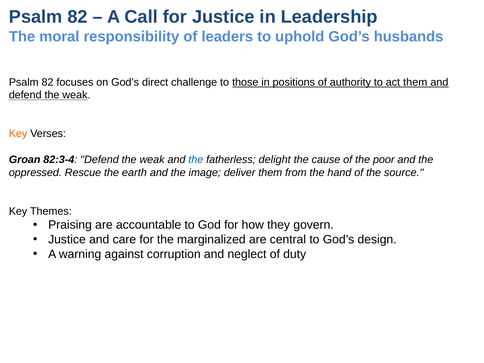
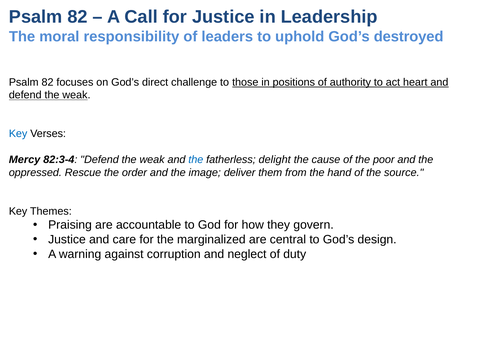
husbands: husbands -> destroyed (409, 36)
act them: them -> heart (415, 82)
Key colour: orange -> blue (18, 134)
Groan: Groan -> Mercy (25, 160)
earth: earth -> order (134, 172)
